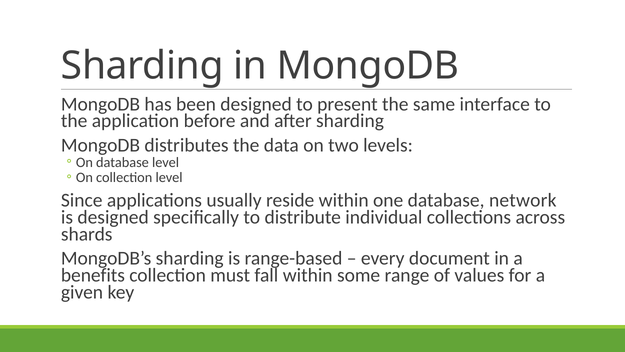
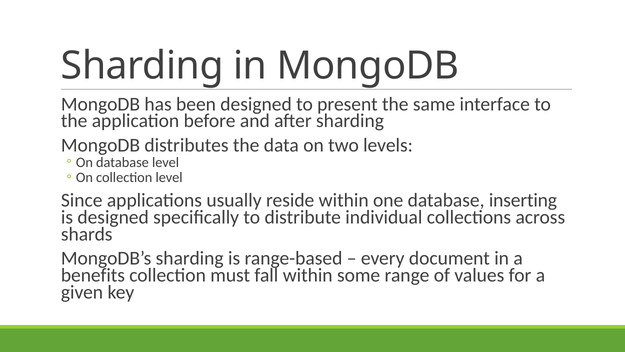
network: network -> inserting (523, 200)
